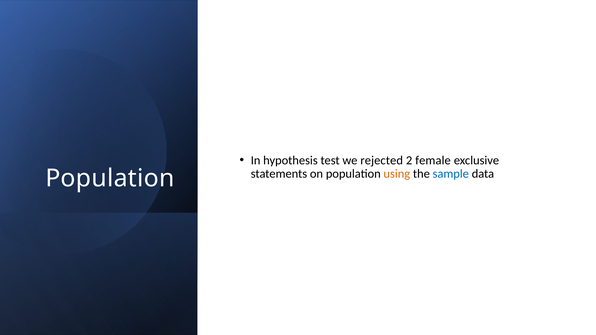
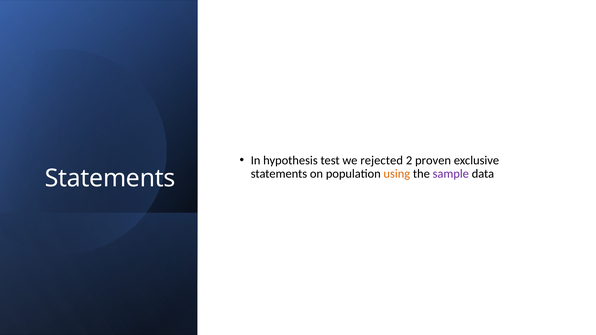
female: female -> proven (433, 161)
sample colour: blue -> purple (451, 174)
Population: Population -> Statements (110, 178)
